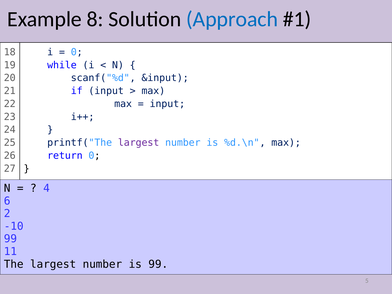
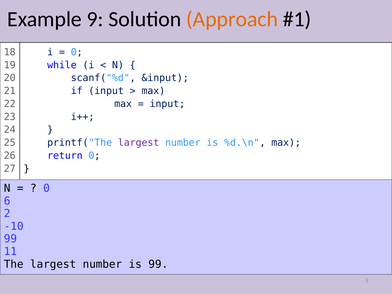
8: 8 -> 9 (95, 19)
Approach colour: blue -> orange (232, 19)
4: 4 -> 0 (47, 188)
